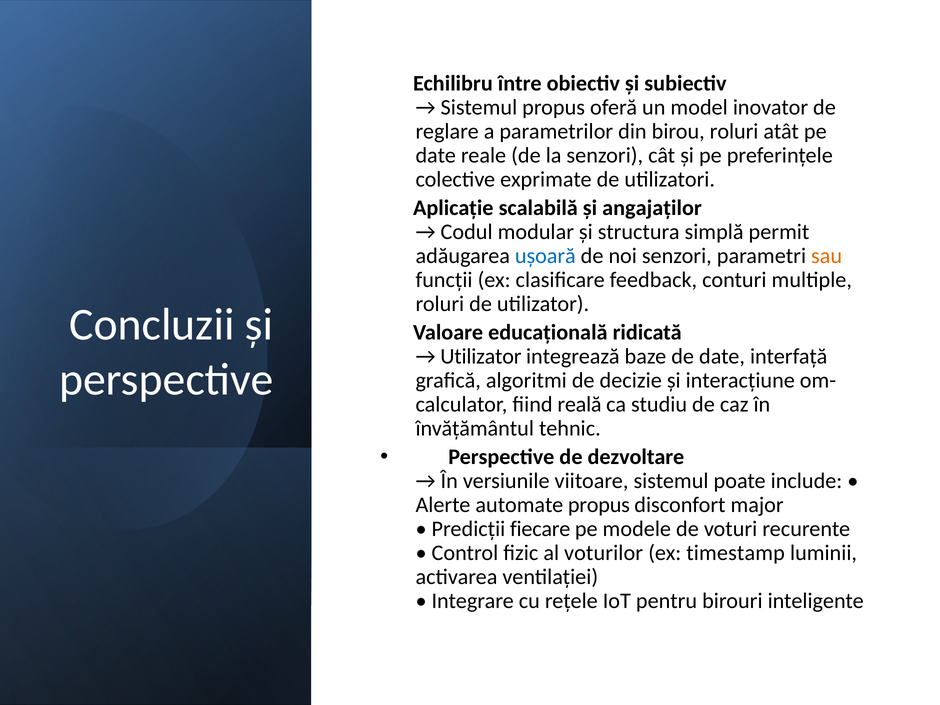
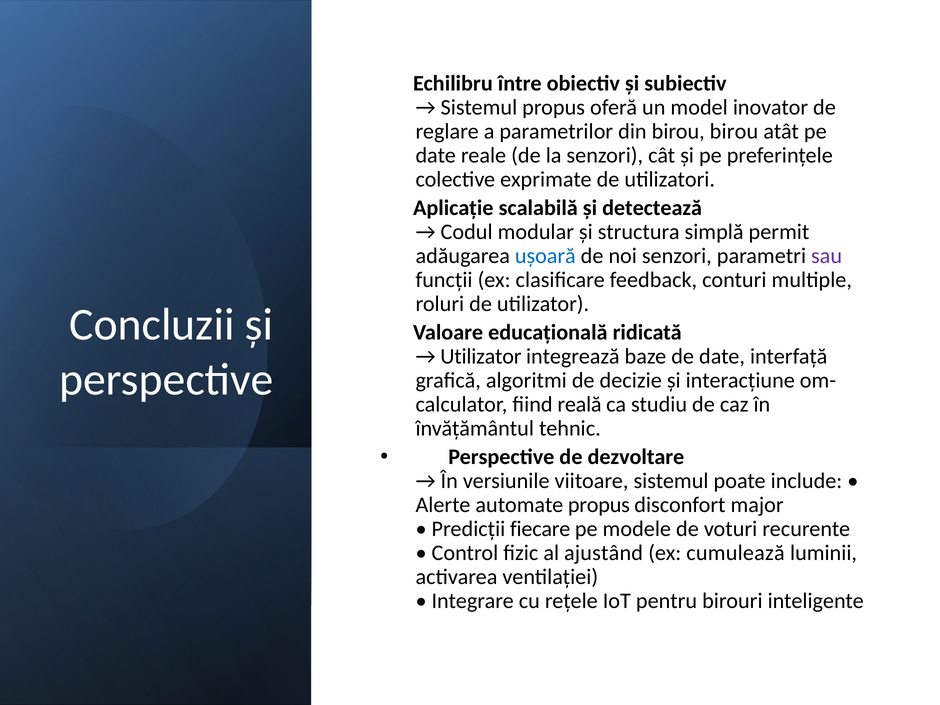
birou roluri: roluri -> birou (734, 131)
angajaților: angajaților -> detectează (652, 208)
sau colour: orange -> purple (827, 256)
voturilor: voturilor -> ajustând (604, 553)
timestamp: timestamp -> cumulează (736, 553)
